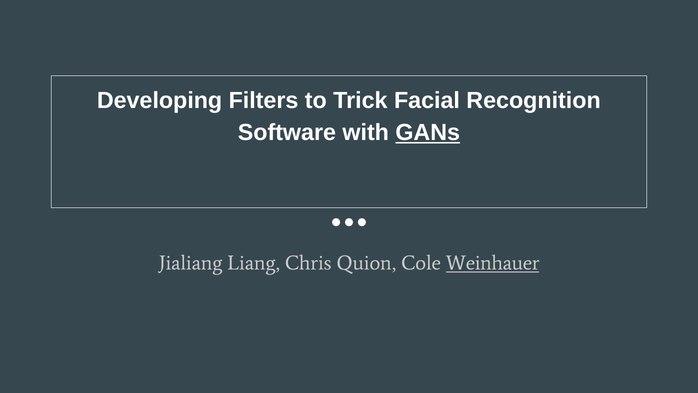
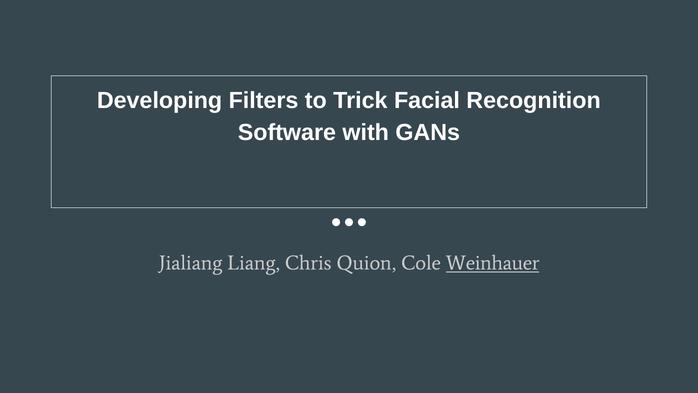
GANs underline: present -> none (428, 133)
